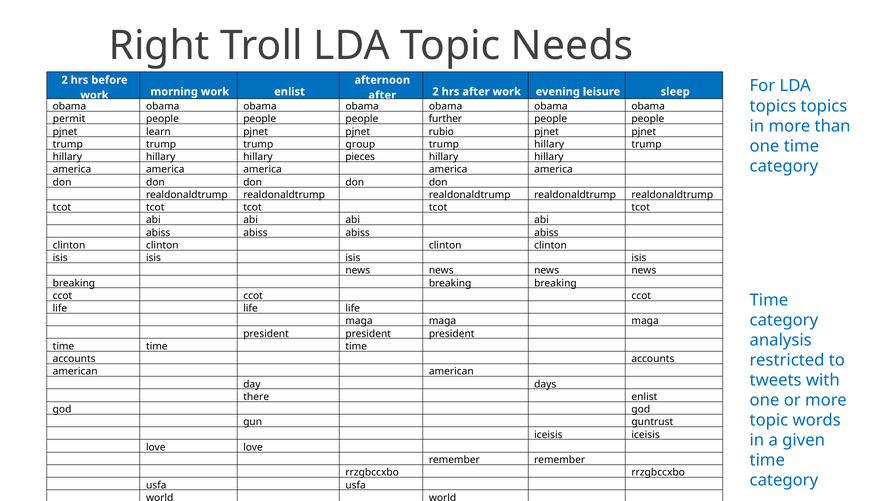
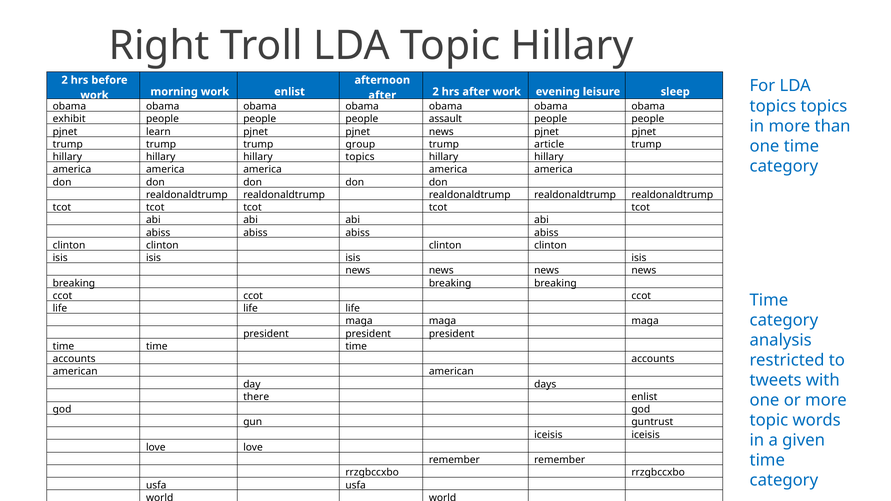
Topic Needs: Needs -> Hillary (572, 46)
permit: permit -> exhibit (69, 119)
further: further -> assault (445, 119)
pjnet rubio: rubio -> news (441, 132)
hillary: hillary -> article (549, 144)
hillary pieces: pieces -> topics (360, 157)
